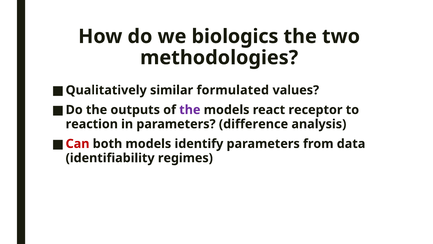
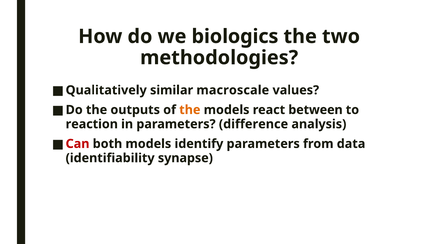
formulated: formulated -> macroscale (233, 90)
the colour: purple -> orange (190, 110)
receptor: receptor -> between (316, 110)
regimes: regimes -> synapse (185, 158)
